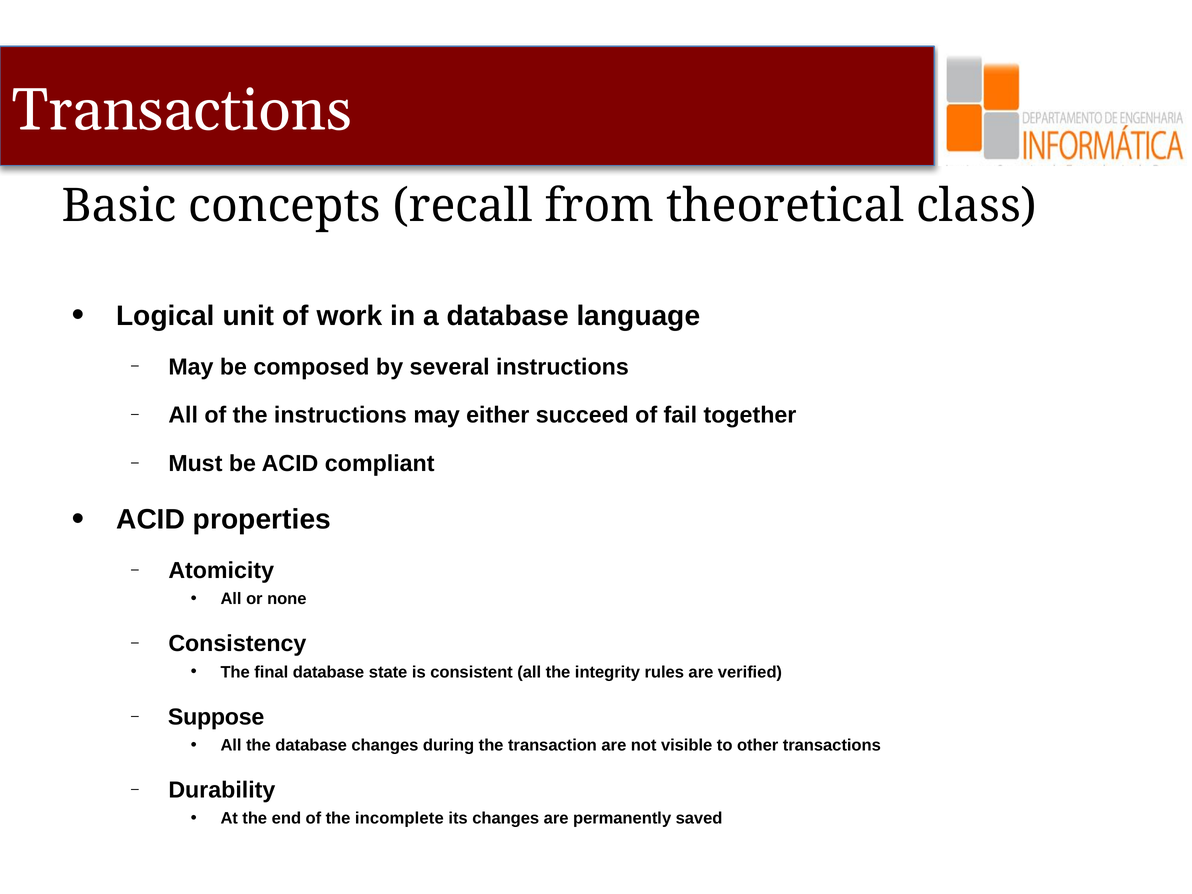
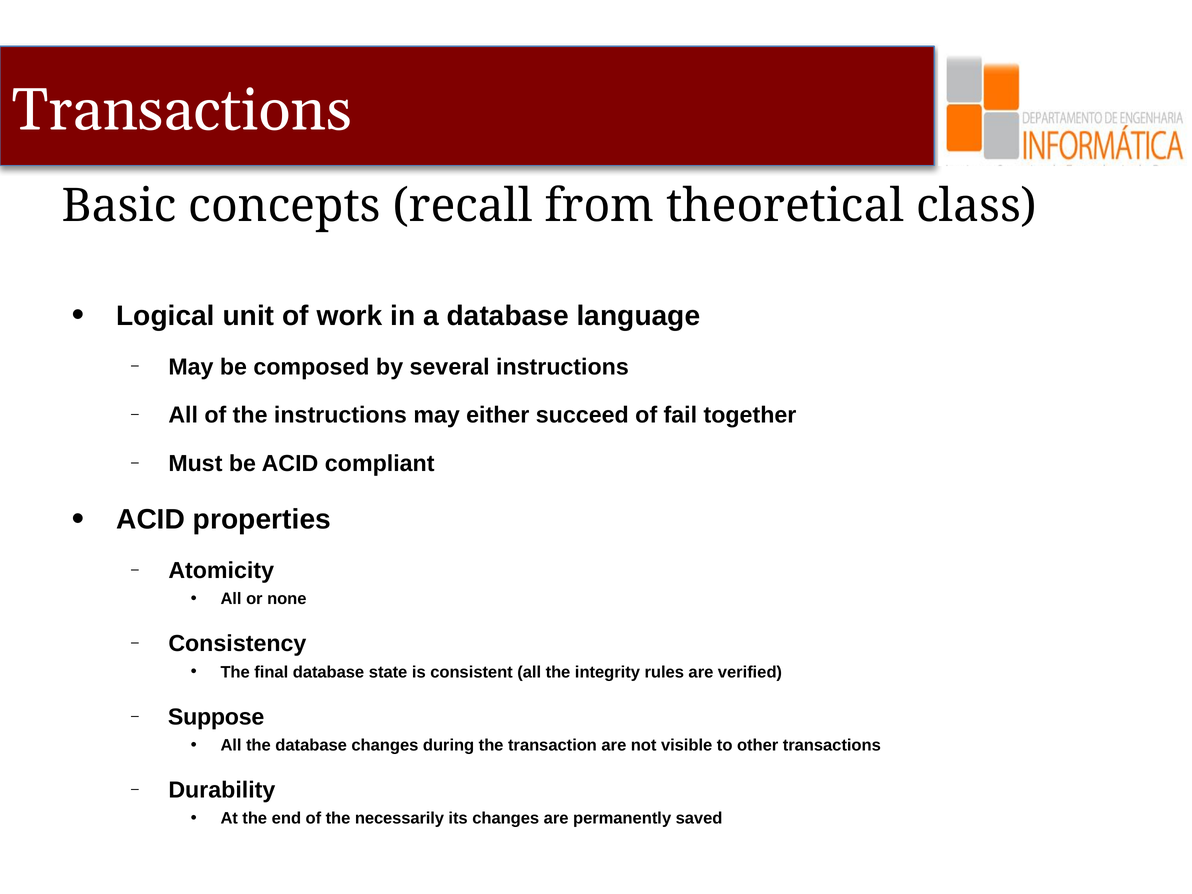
incomplete: incomplete -> necessarily (399, 819)
